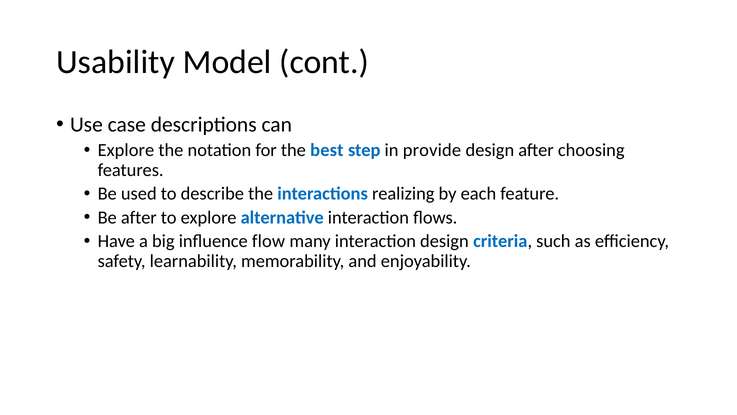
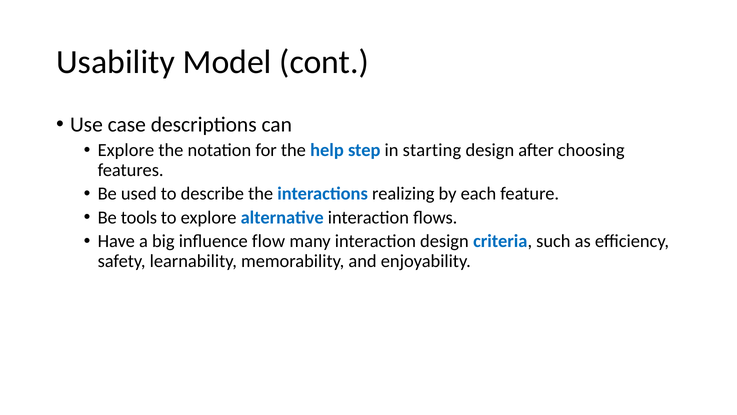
best: best -> help (327, 150)
provide: provide -> starting (432, 150)
Be after: after -> tools (139, 217)
